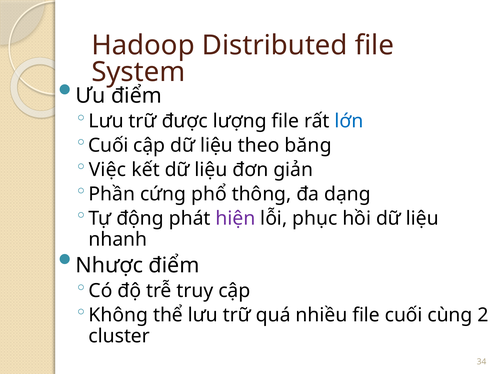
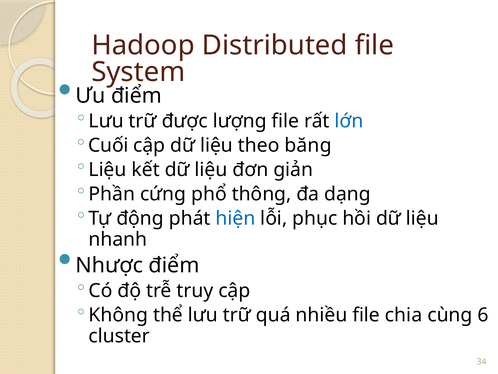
Việc: Việc -> Liệu (108, 170)
hiện colour: purple -> blue (235, 218)
file cuối: cuối -> chia (404, 315)
2: 2 -> 6 (483, 315)
